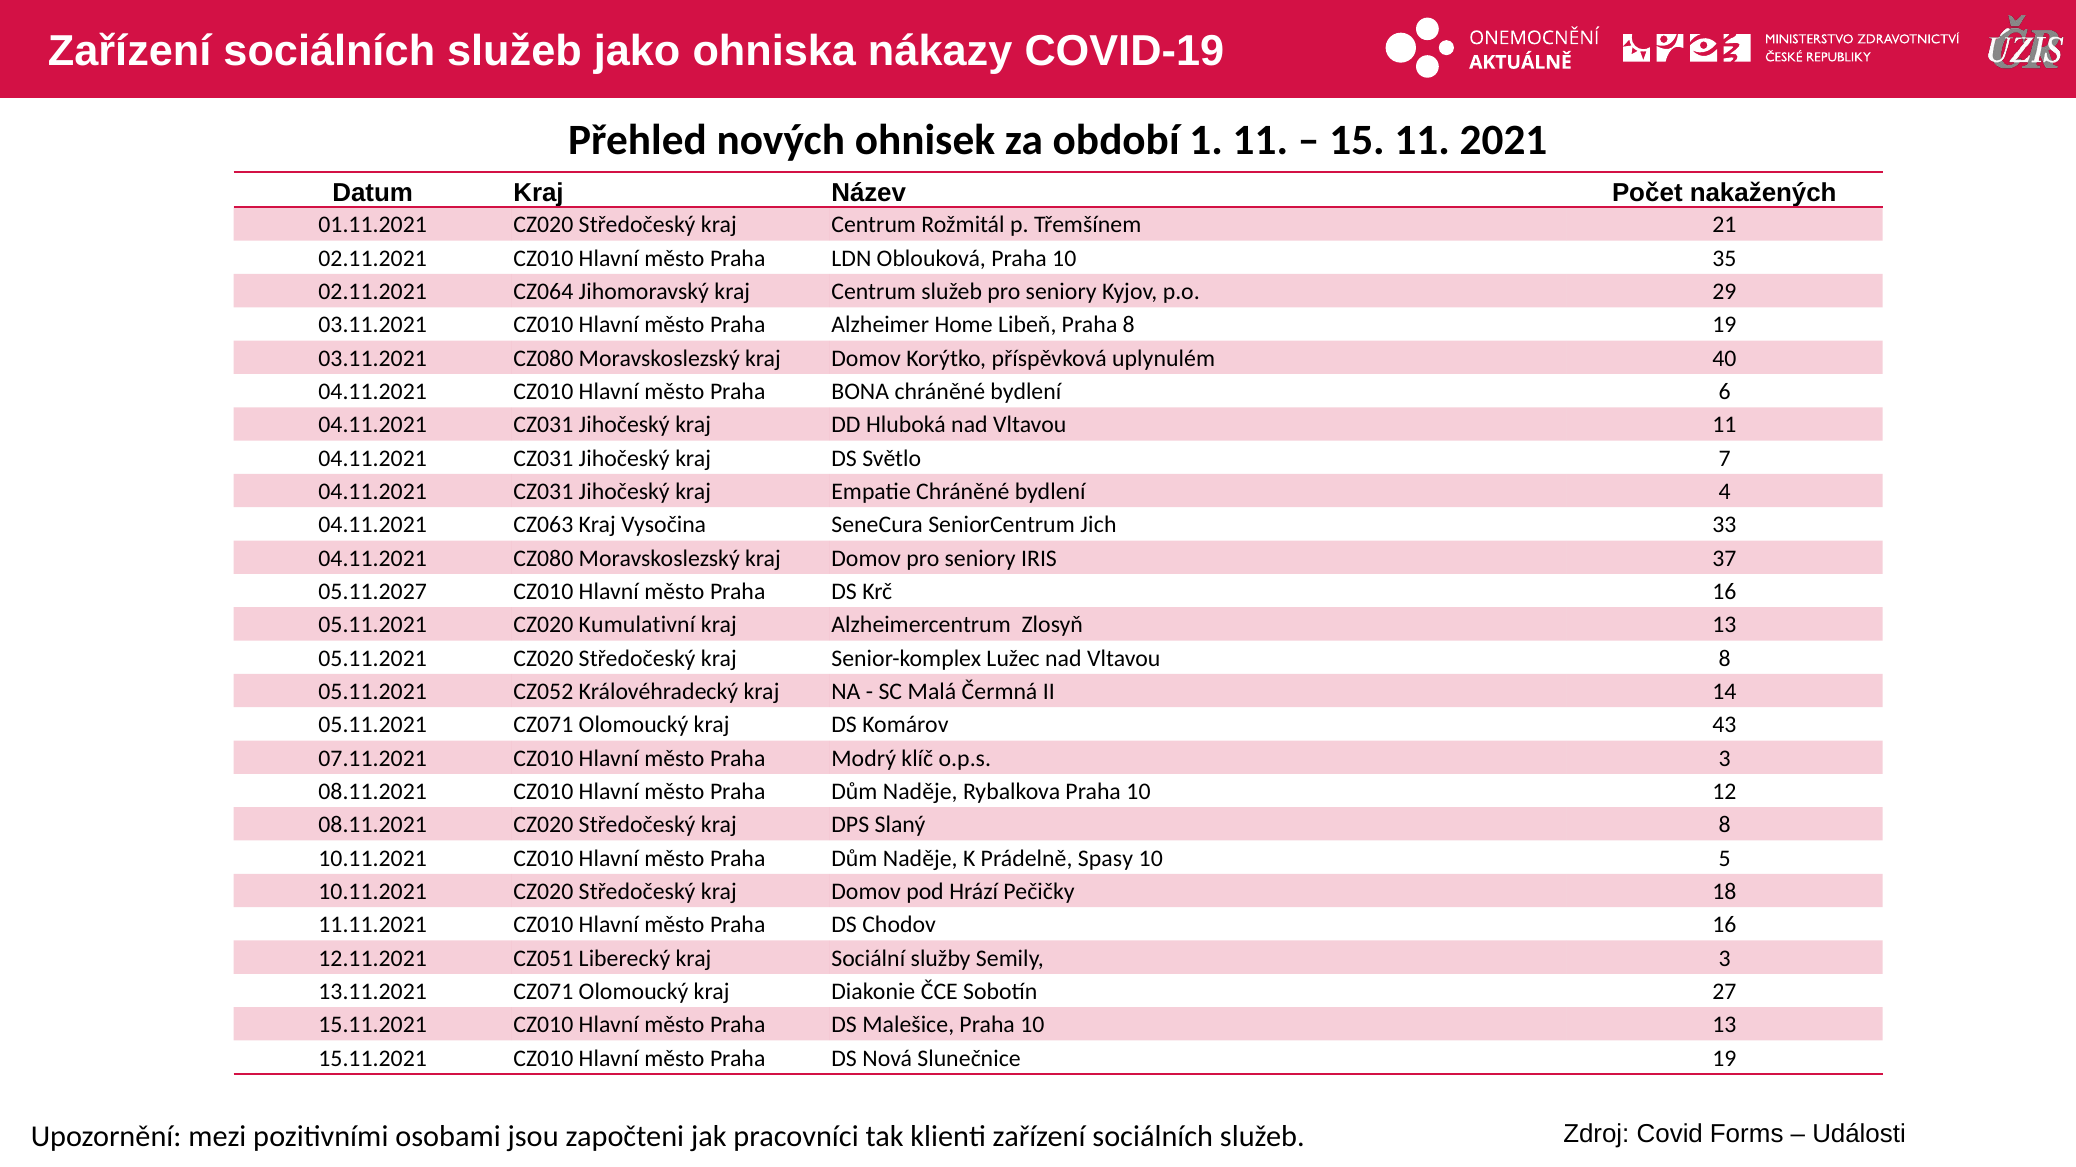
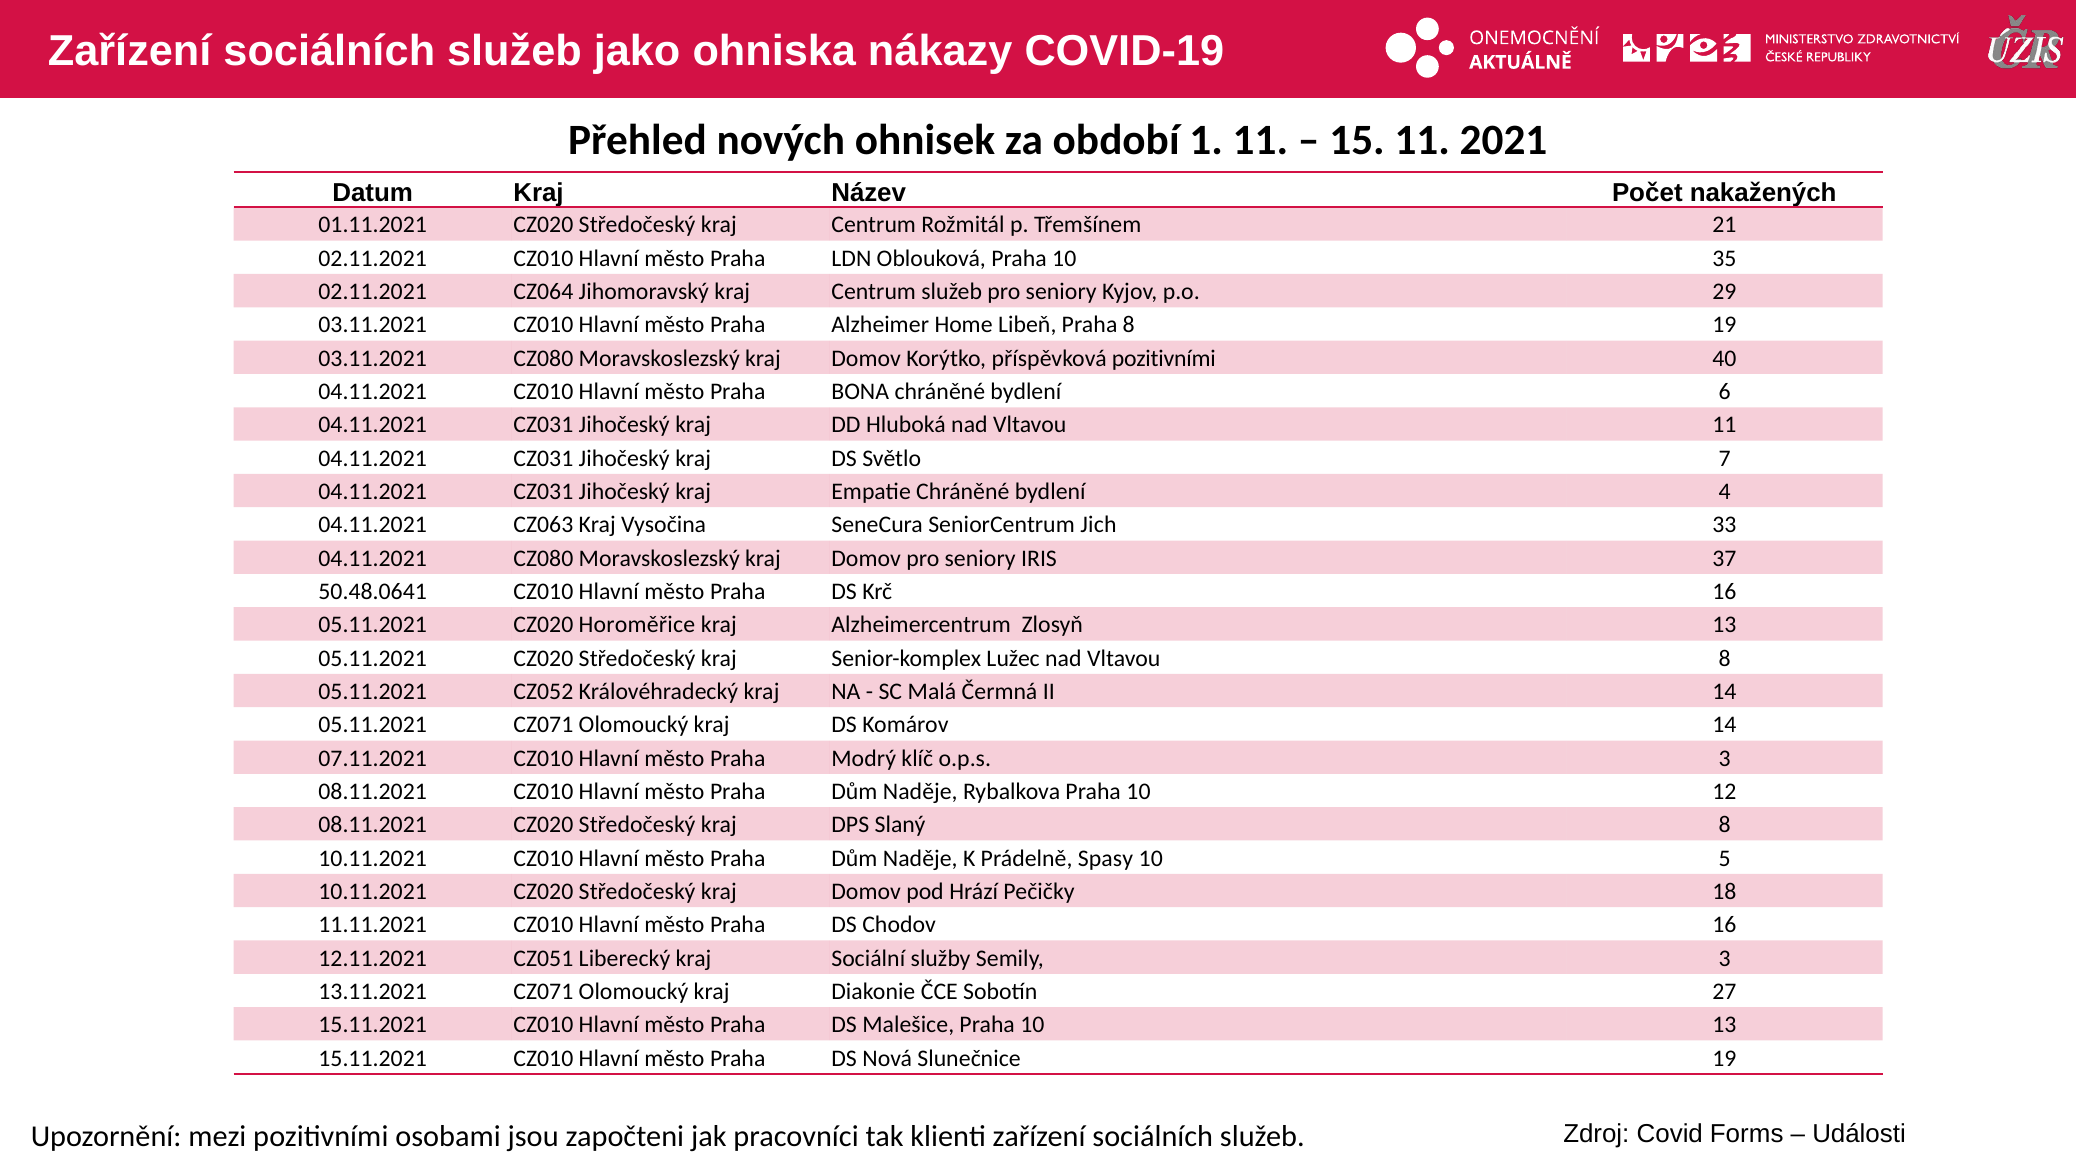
příspěvková uplynulém: uplynulém -> pozitivními (1164, 359)
05.11.2027: 05.11.2027 -> 50.48.0641 (373, 592)
Kumulativní: Kumulativní -> Horoměřice (637, 625)
Komárov 43: 43 -> 14 (1725, 725)
